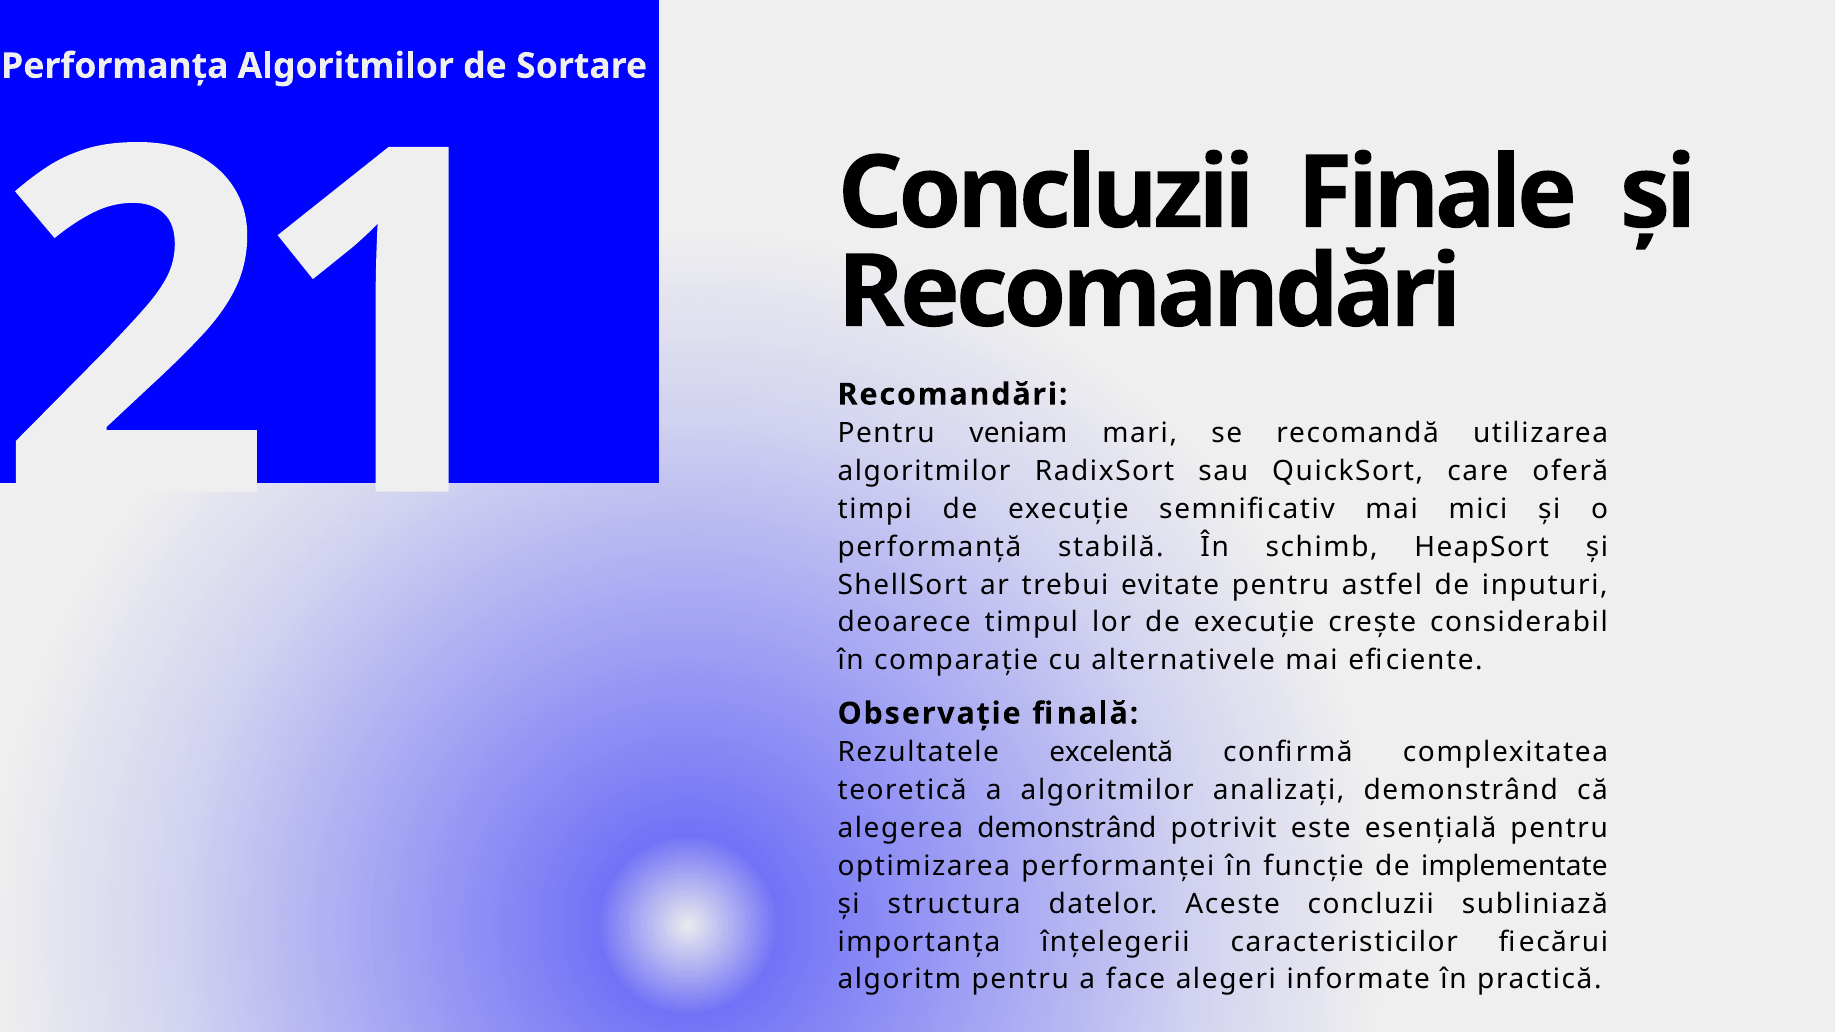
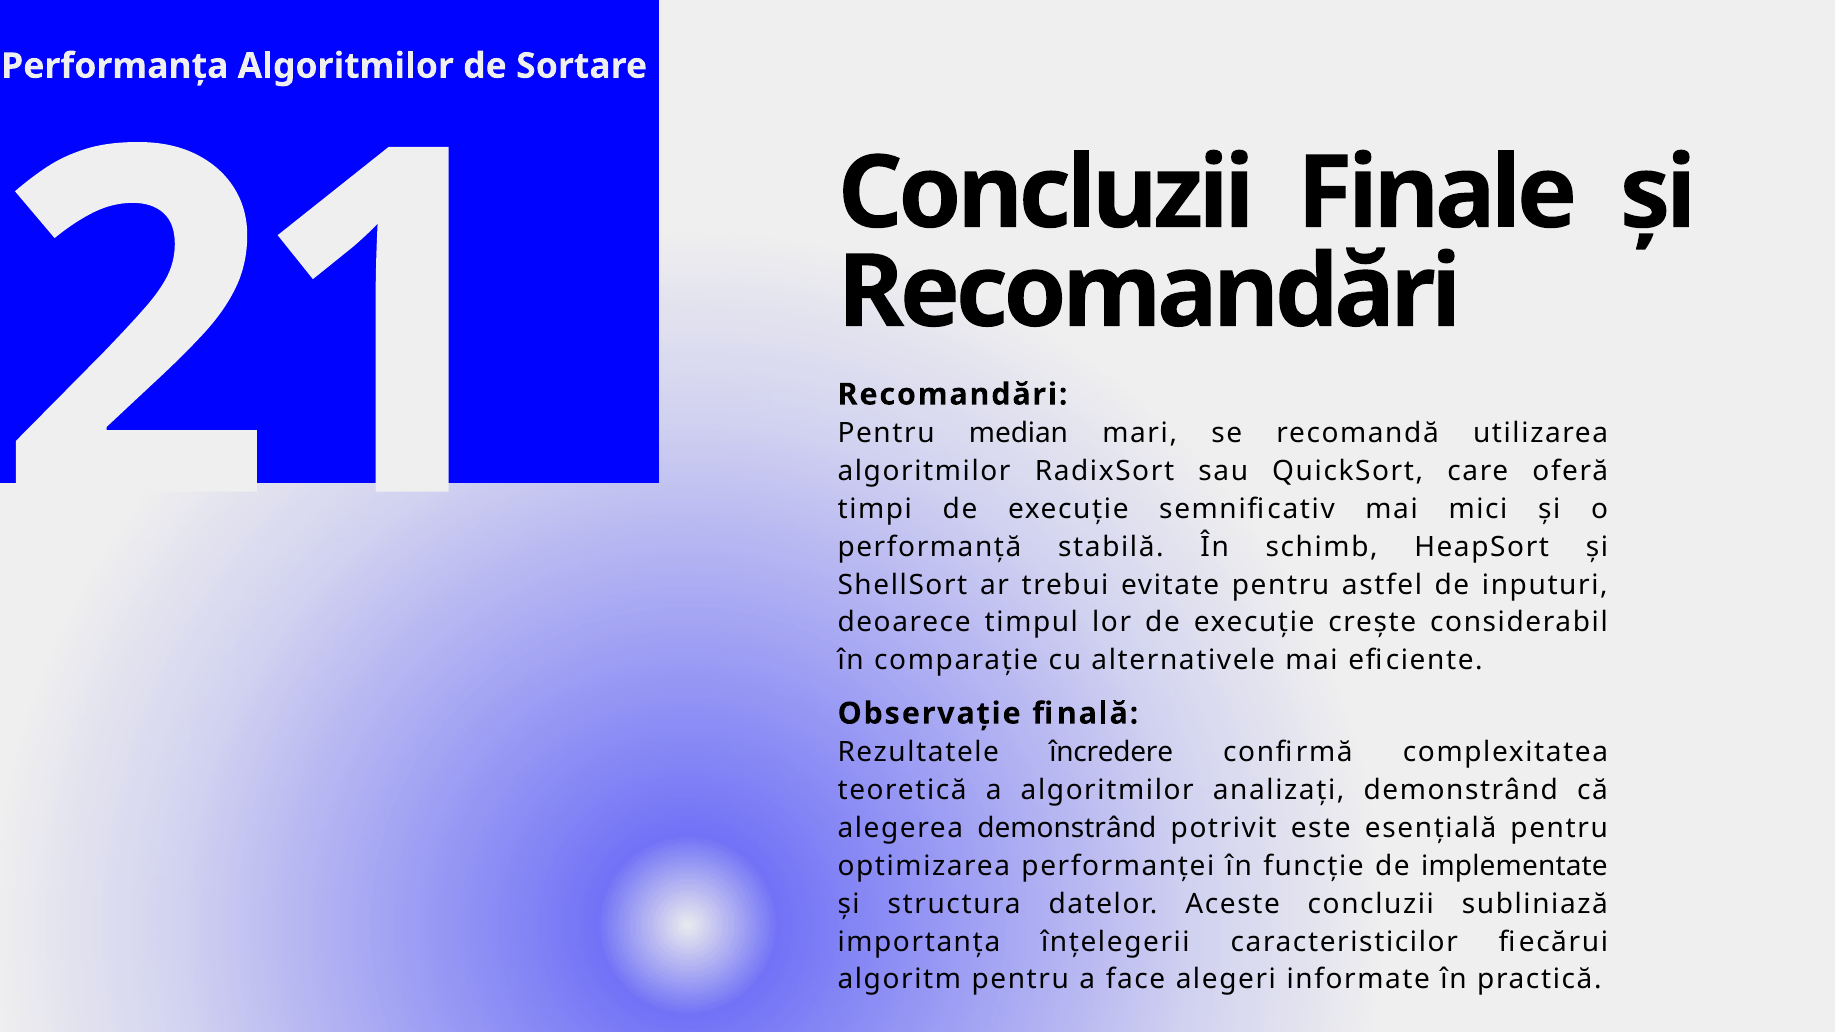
veniam: veniam -> median (1019, 434)
excelentă: excelentă -> încredere (1111, 753)
